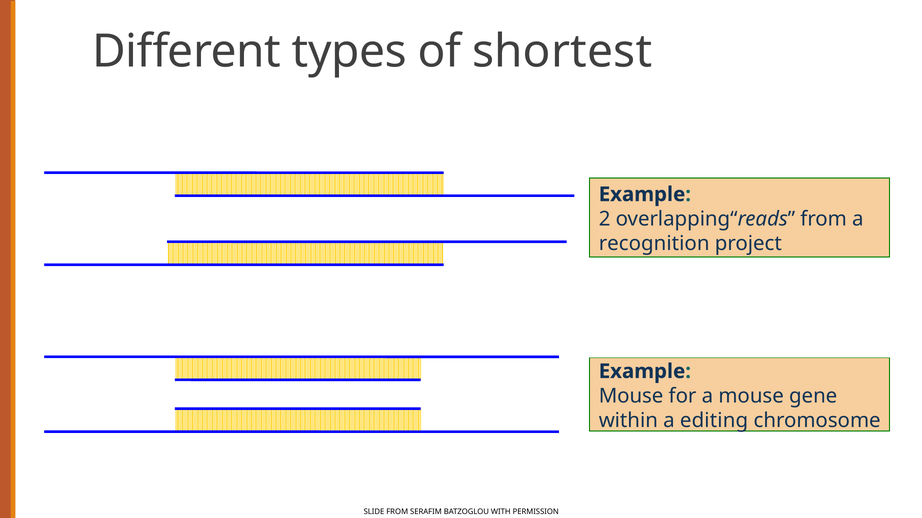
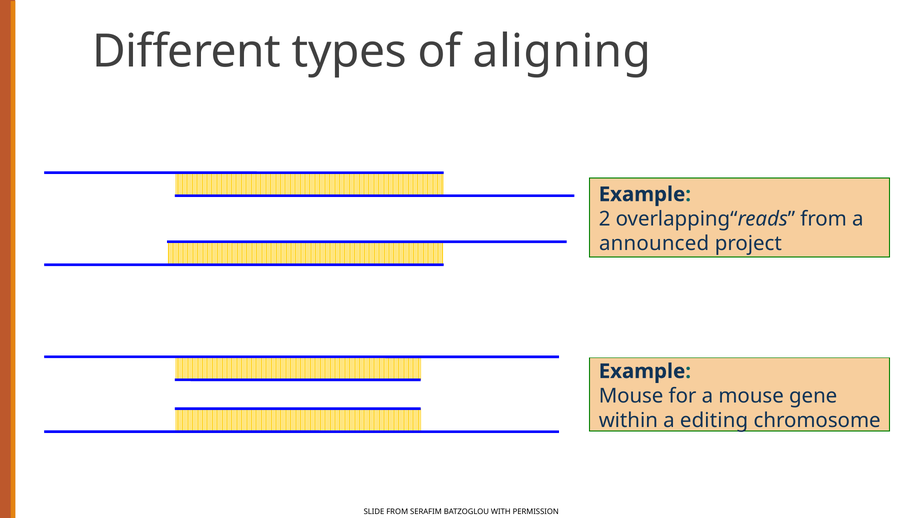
shortest: shortest -> aligning (562, 51)
recognition: recognition -> announced (654, 244)
